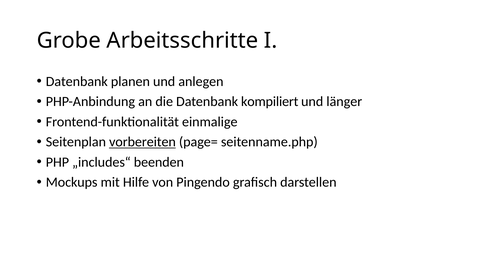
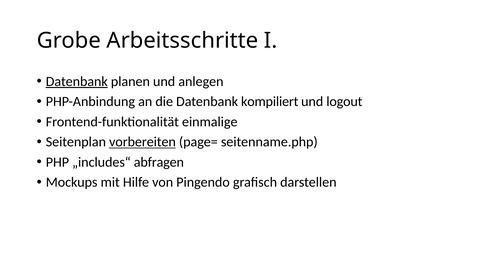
Datenbank underline: none -> present (77, 81)
länger: länger -> logout (344, 102)
beenden: beenden -> abfragen (159, 162)
